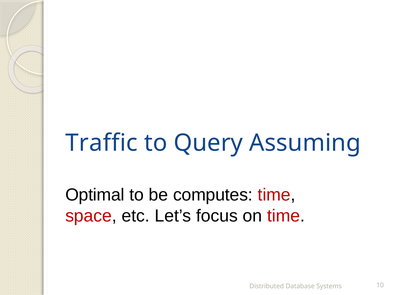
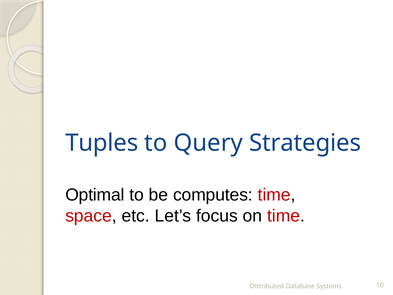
Traffic: Traffic -> Tuples (102, 143)
Assuming: Assuming -> Strategies (305, 143)
